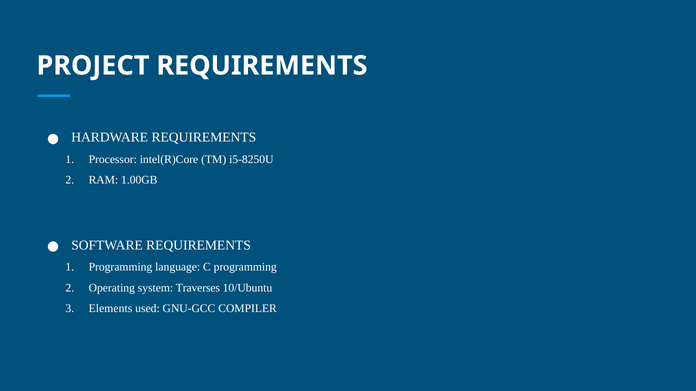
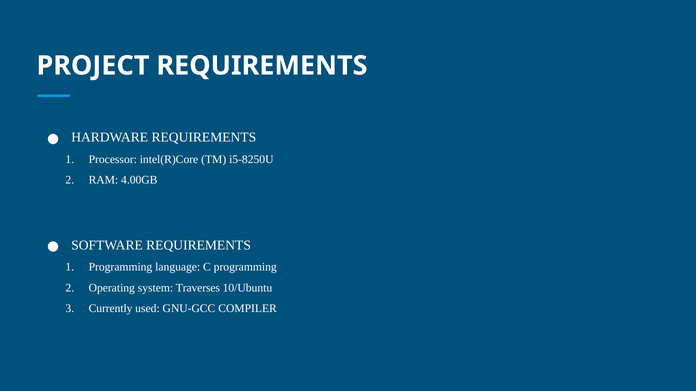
1.00GB: 1.00GB -> 4.00GB (139, 180)
Elements: Elements -> Currently (111, 309)
